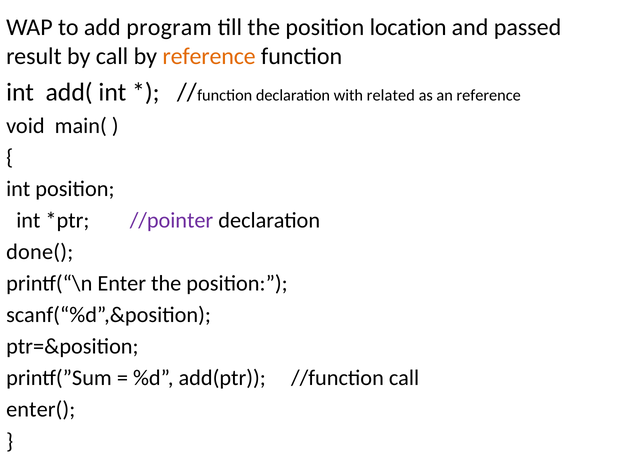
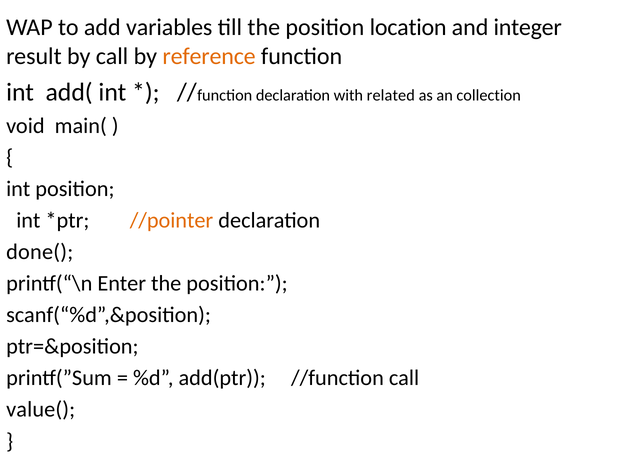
program: program -> variables (169, 27)
passed: passed -> integer (528, 27)
an reference: reference -> collection (489, 96)
//pointer colour: purple -> orange (172, 221)
enter(: enter( -> value( (41, 410)
